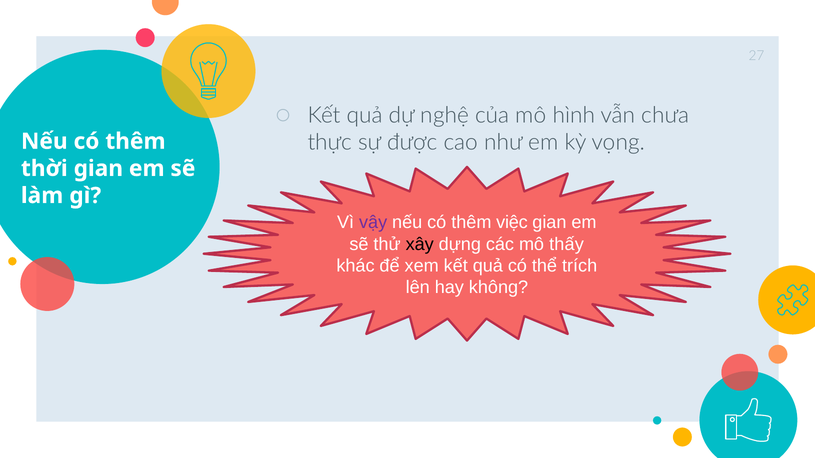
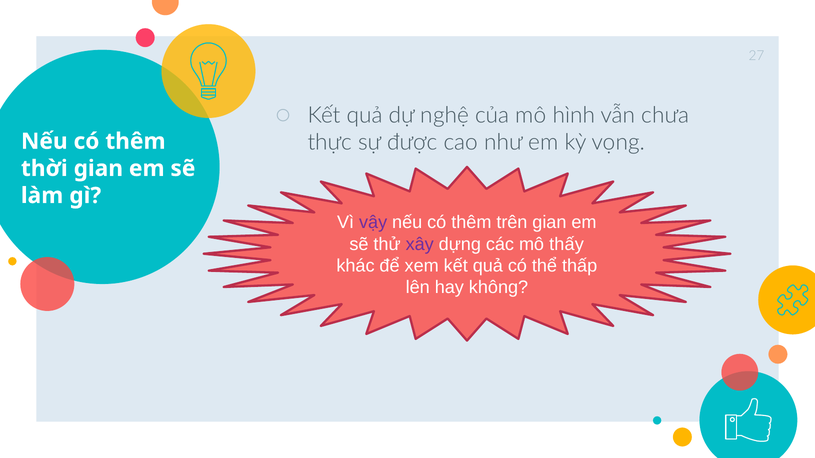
việc: việc -> trên (512, 223)
xây colour: black -> purple (420, 244)
trích: trích -> thấp (580, 266)
